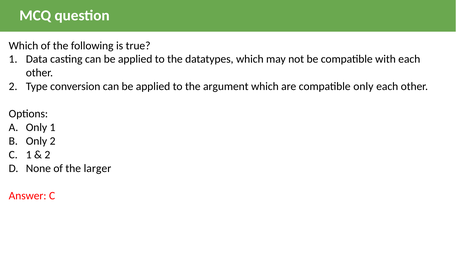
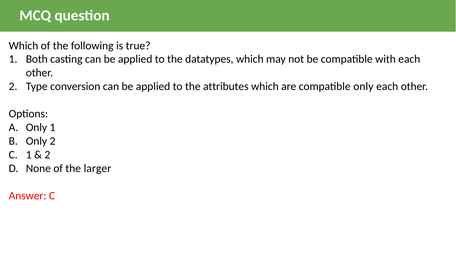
Data: Data -> Both (37, 59)
argument: argument -> attributes (226, 87)
